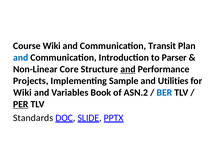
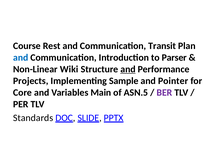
Course Wiki: Wiki -> Rest (52, 46)
Core: Core -> Wiki (69, 69)
Utilities: Utilities -> Pointer (173, 81)
Wiki: Wiki -> Core (22, 92)
Book: Book -> Main (101, 92)
ASN.2: ASN.2 -> ASN.5 (136, 92)
BER colour: blue -> purple (164, 92)
PER underline: present -> none (21, 104)
